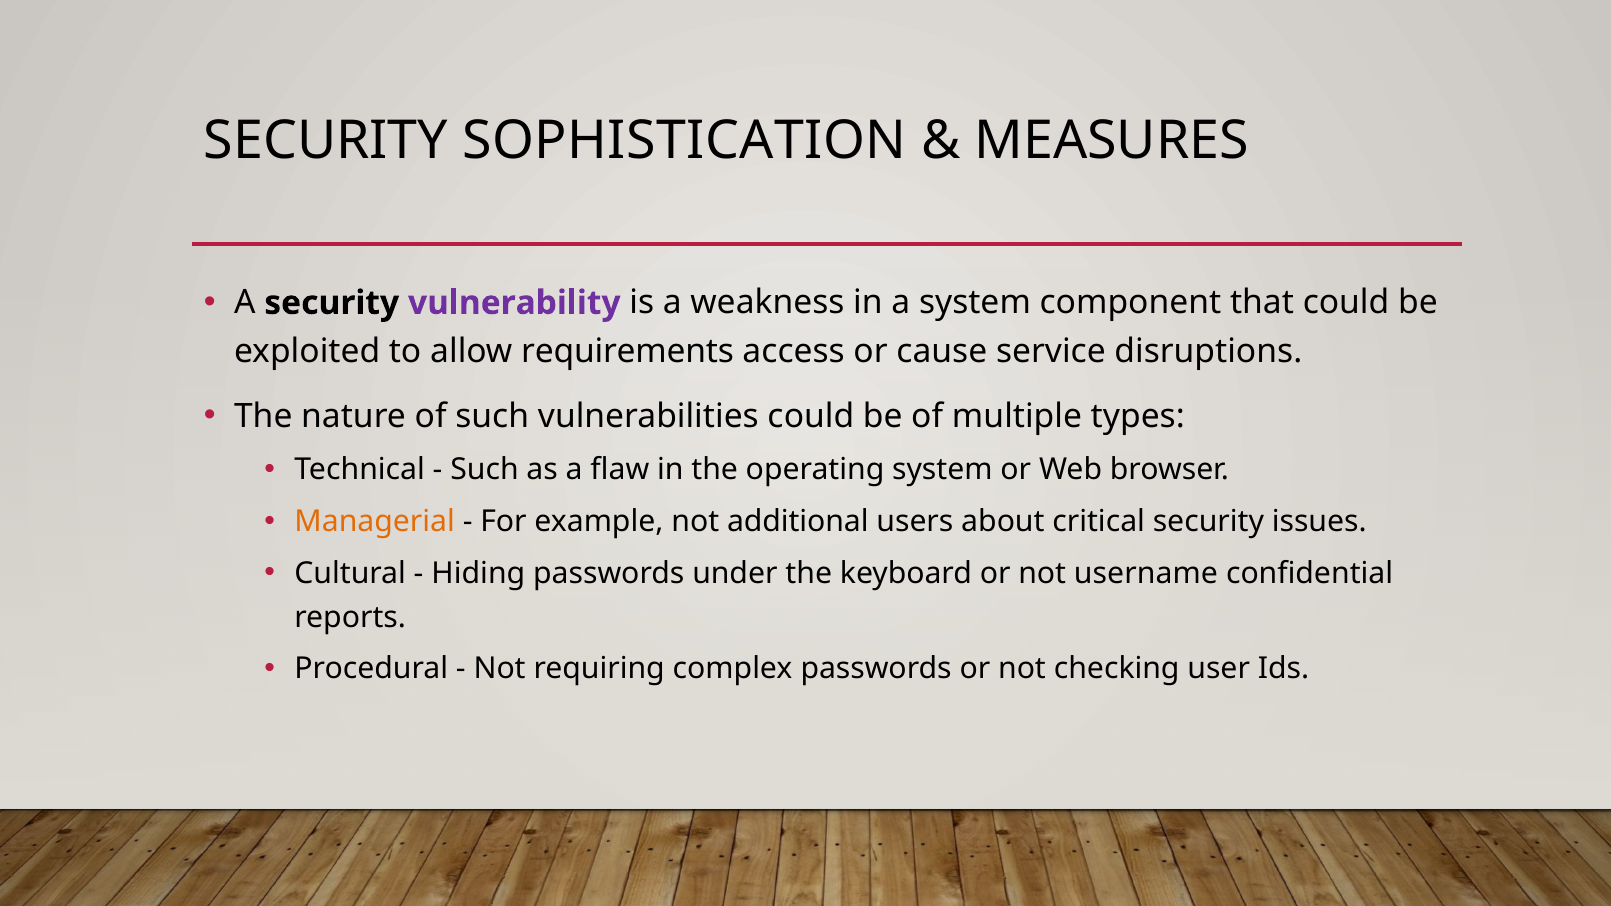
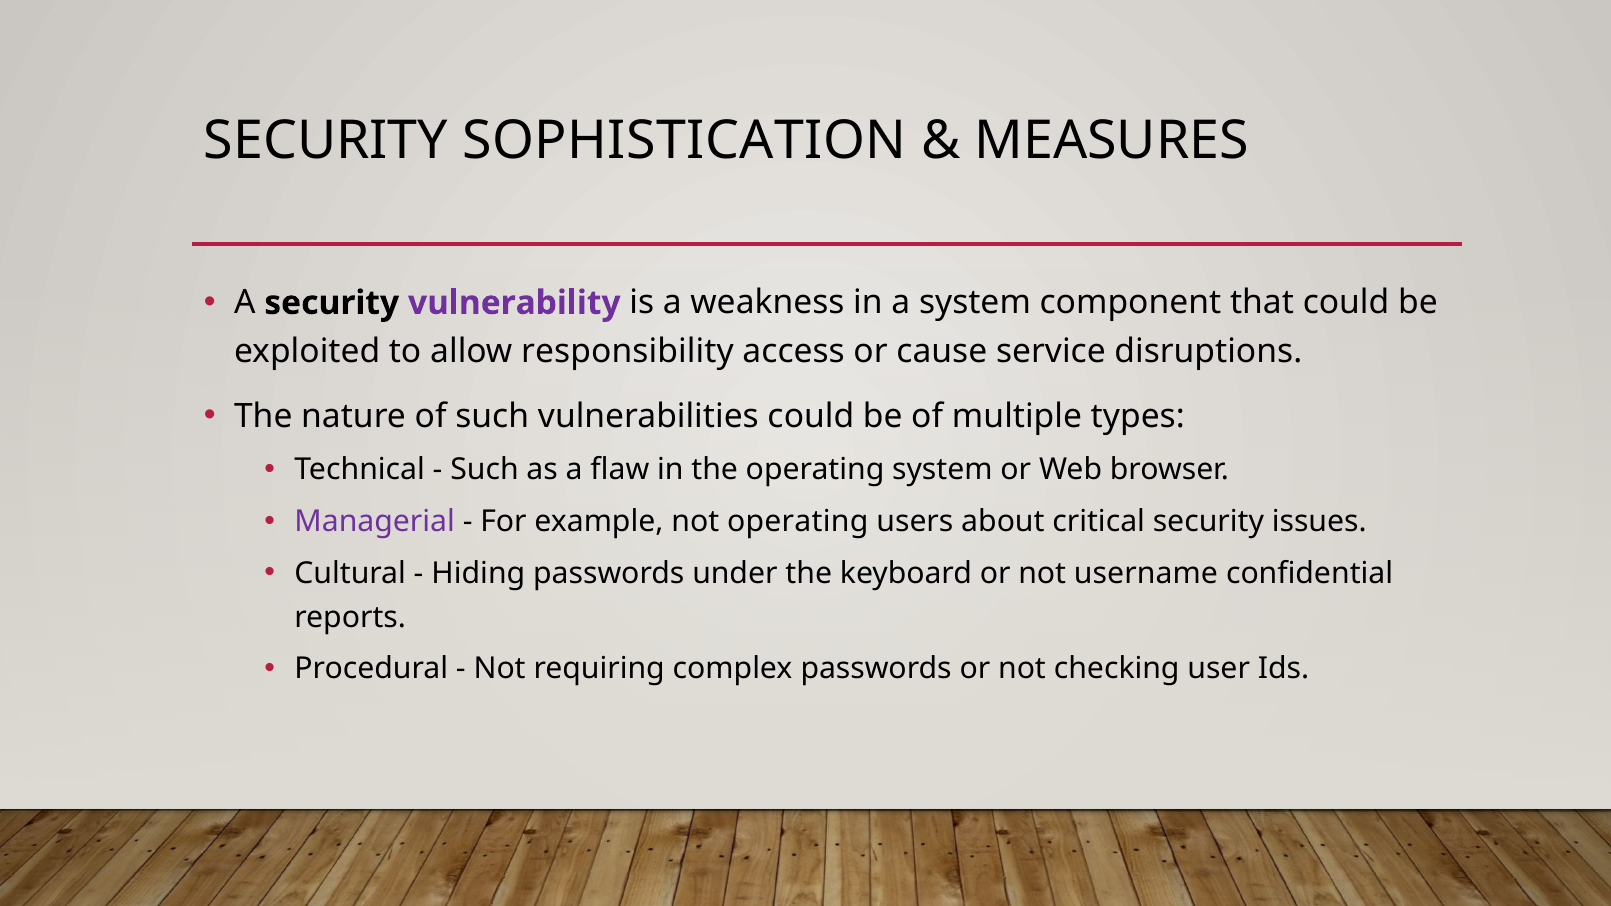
requirements: requirements -> responsibility (627, 351)
Managerial colour: orange -> purple (375, 522)
not additional: additional -> operating (798, 522)
